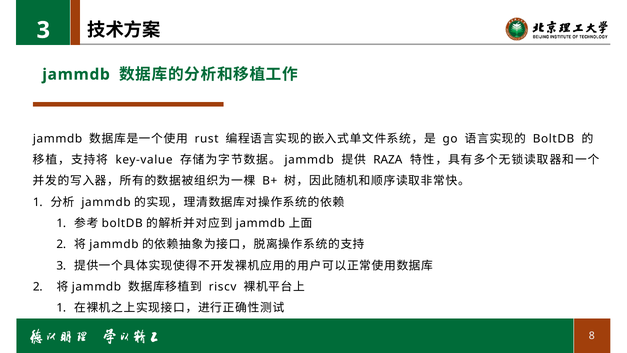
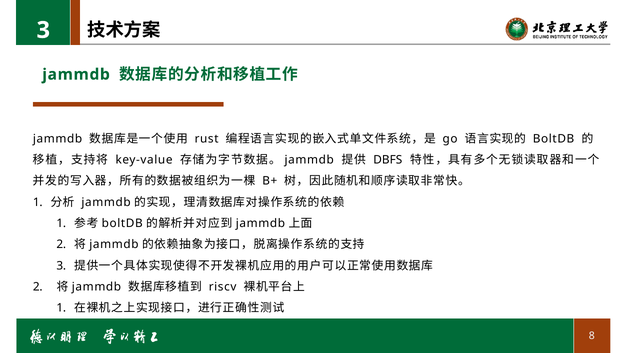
RAZA: RAZA -> DBFS (388, 160)
